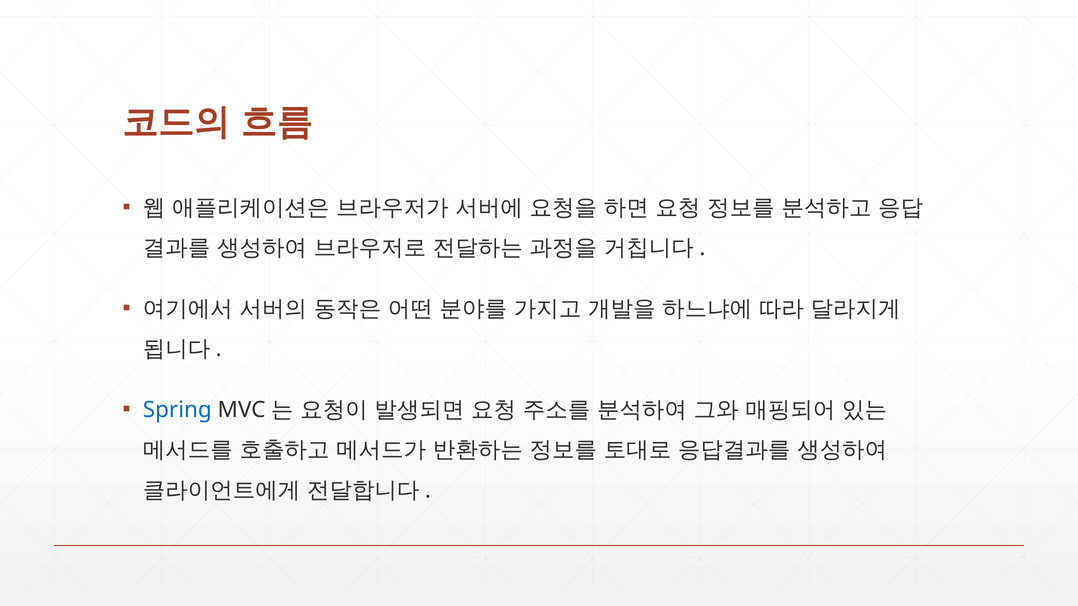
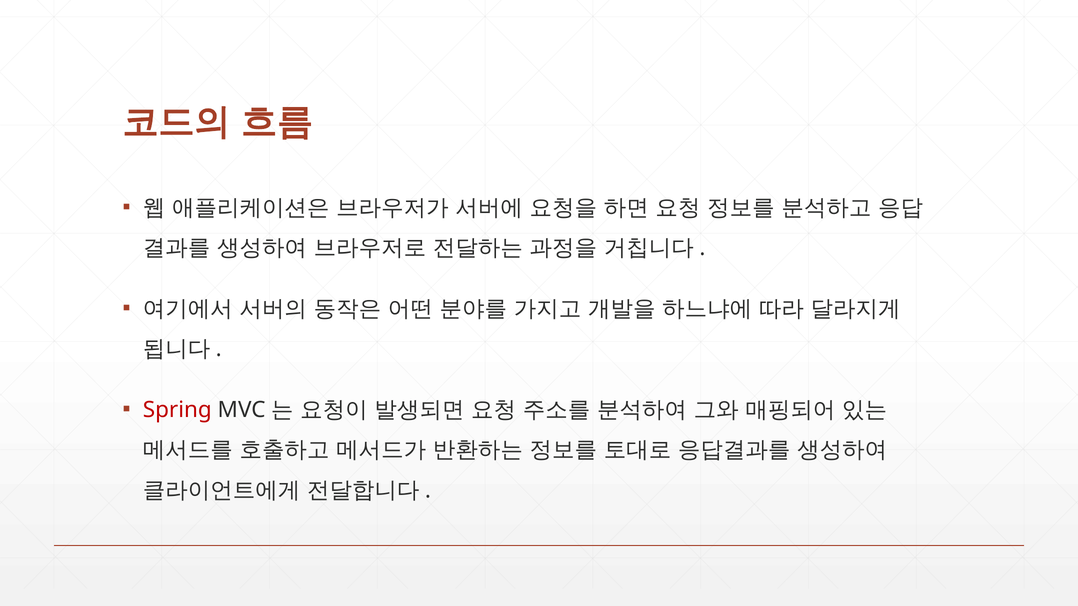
Spring colour: blue -> red (177, 410)
